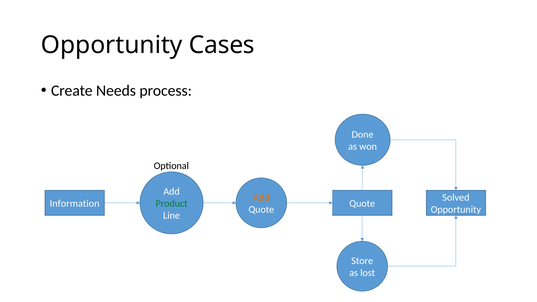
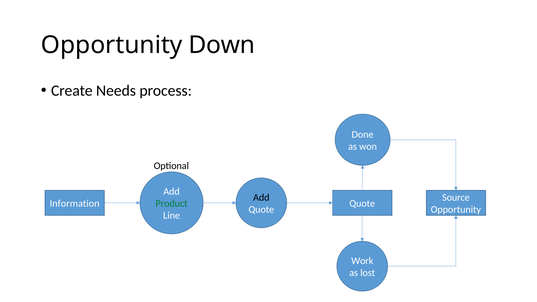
Cases: Cases -> Down (222, 45)
Add colour: orange -> black (261, 198)
Solved: Solved -> Source (456, 198)
Store: Store -> Work (362, 261)
